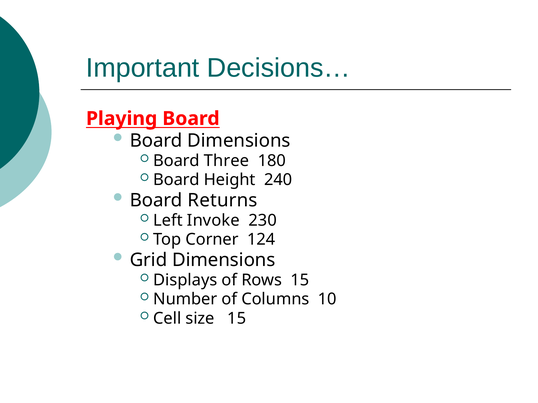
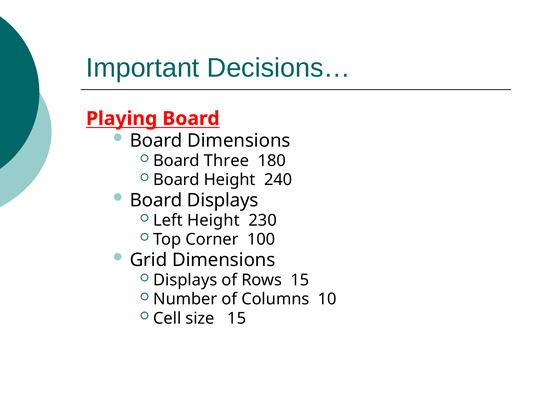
Board Returns: Returns -> Displays (223, 201)
Left Invoke: Invoke -> Height (213, 221)
124: 124 -> 100 (261, 240)
